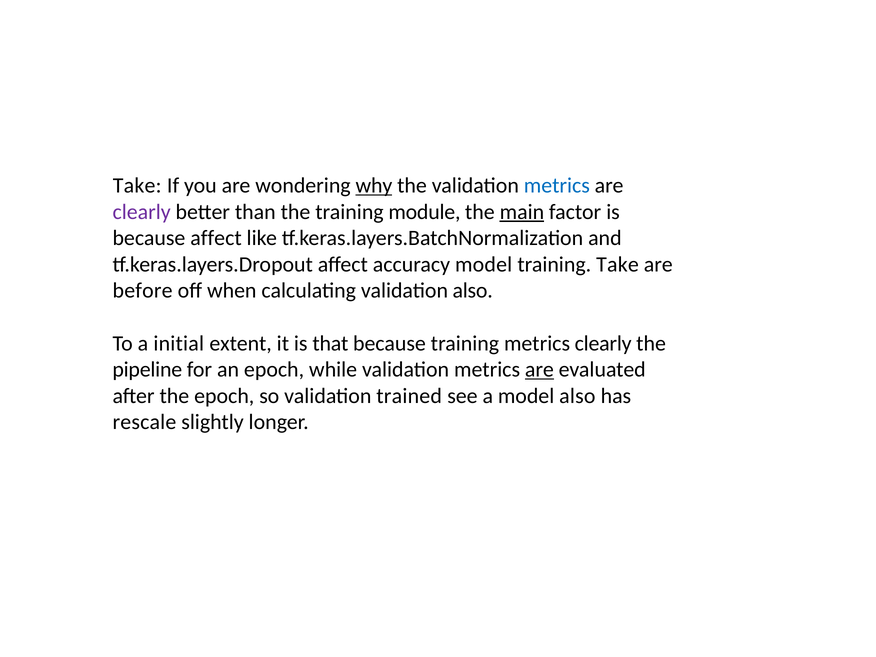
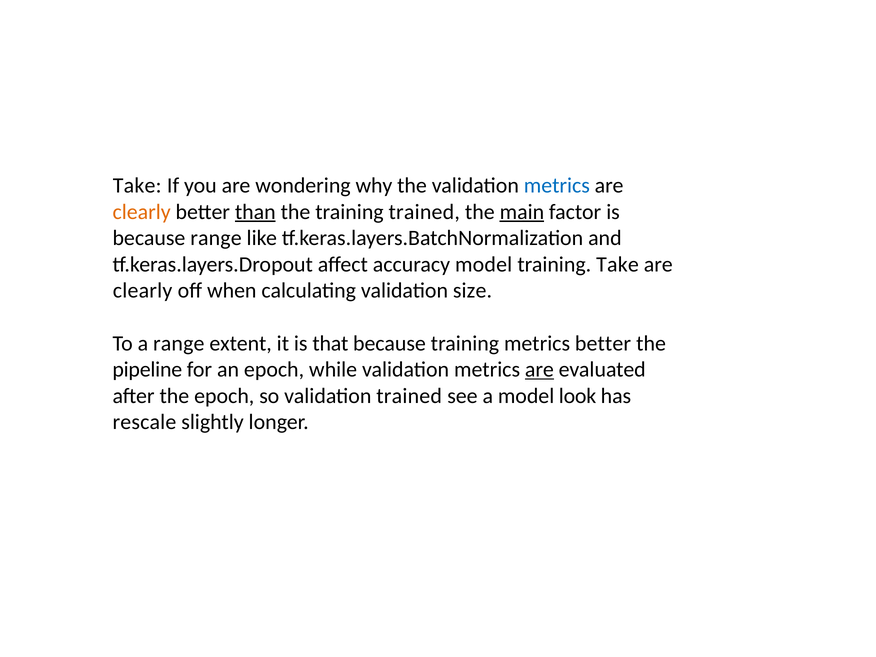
why underline: present -> none (374, 186)
clearly colour: purple -> orange (142, 212)
than underline: none -> present (255, 212)
training module: module -> trained (424, 212)
because affect: affect -> range (216, 238)
before: before -> clearly (143, 291)
validation also: also -> size (472, 291)
a initial: initial -> range (179, 343)
metrics clearly: clearly -> better (603, 343)
model also: also -> look (578, 396)
